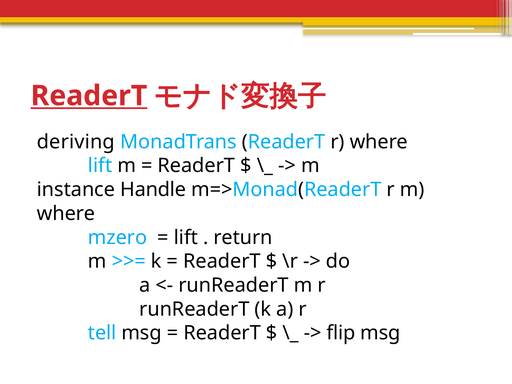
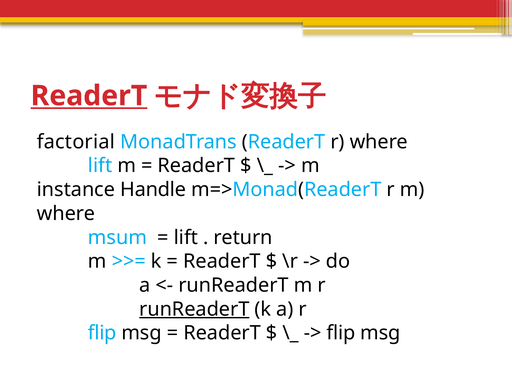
deriving: deriving -> factorial (76, 142)
mzero: mzero -> msum (117, 237)
runReaderT underline: none -> present (194, 309)
tell: tell -> flip (102, 333)
